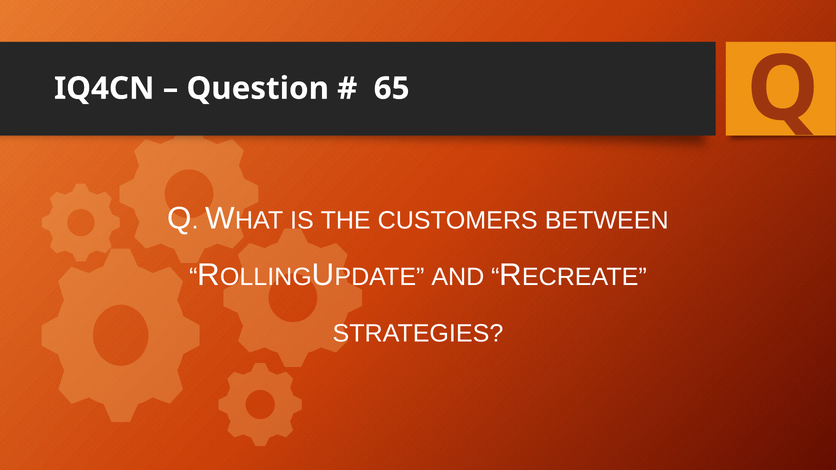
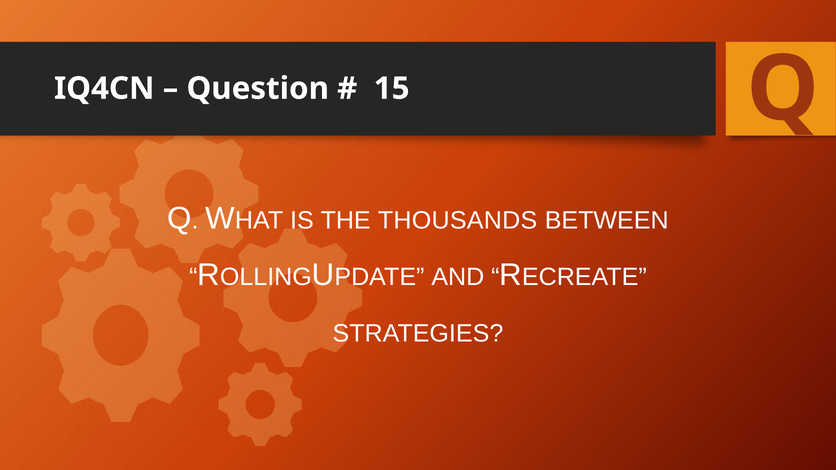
65: 65 -> 15 (392, 88)
CUSTOMERS: CUSTOMERS -> THOUSANDS (458, 221)
